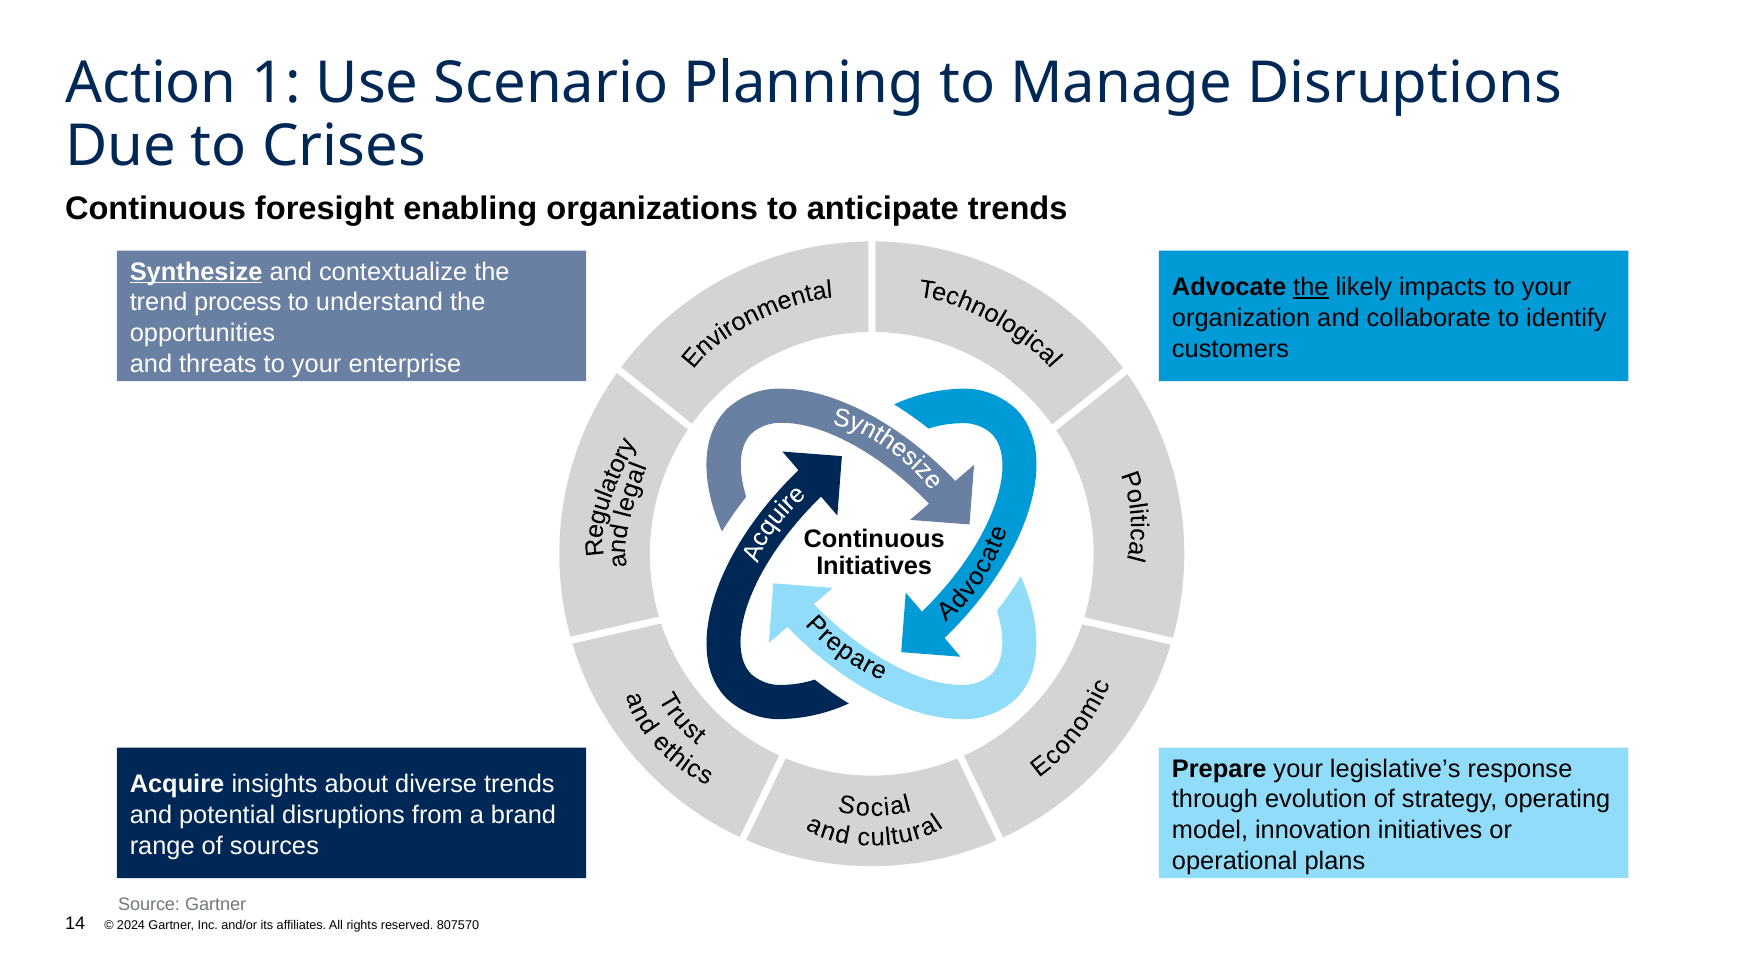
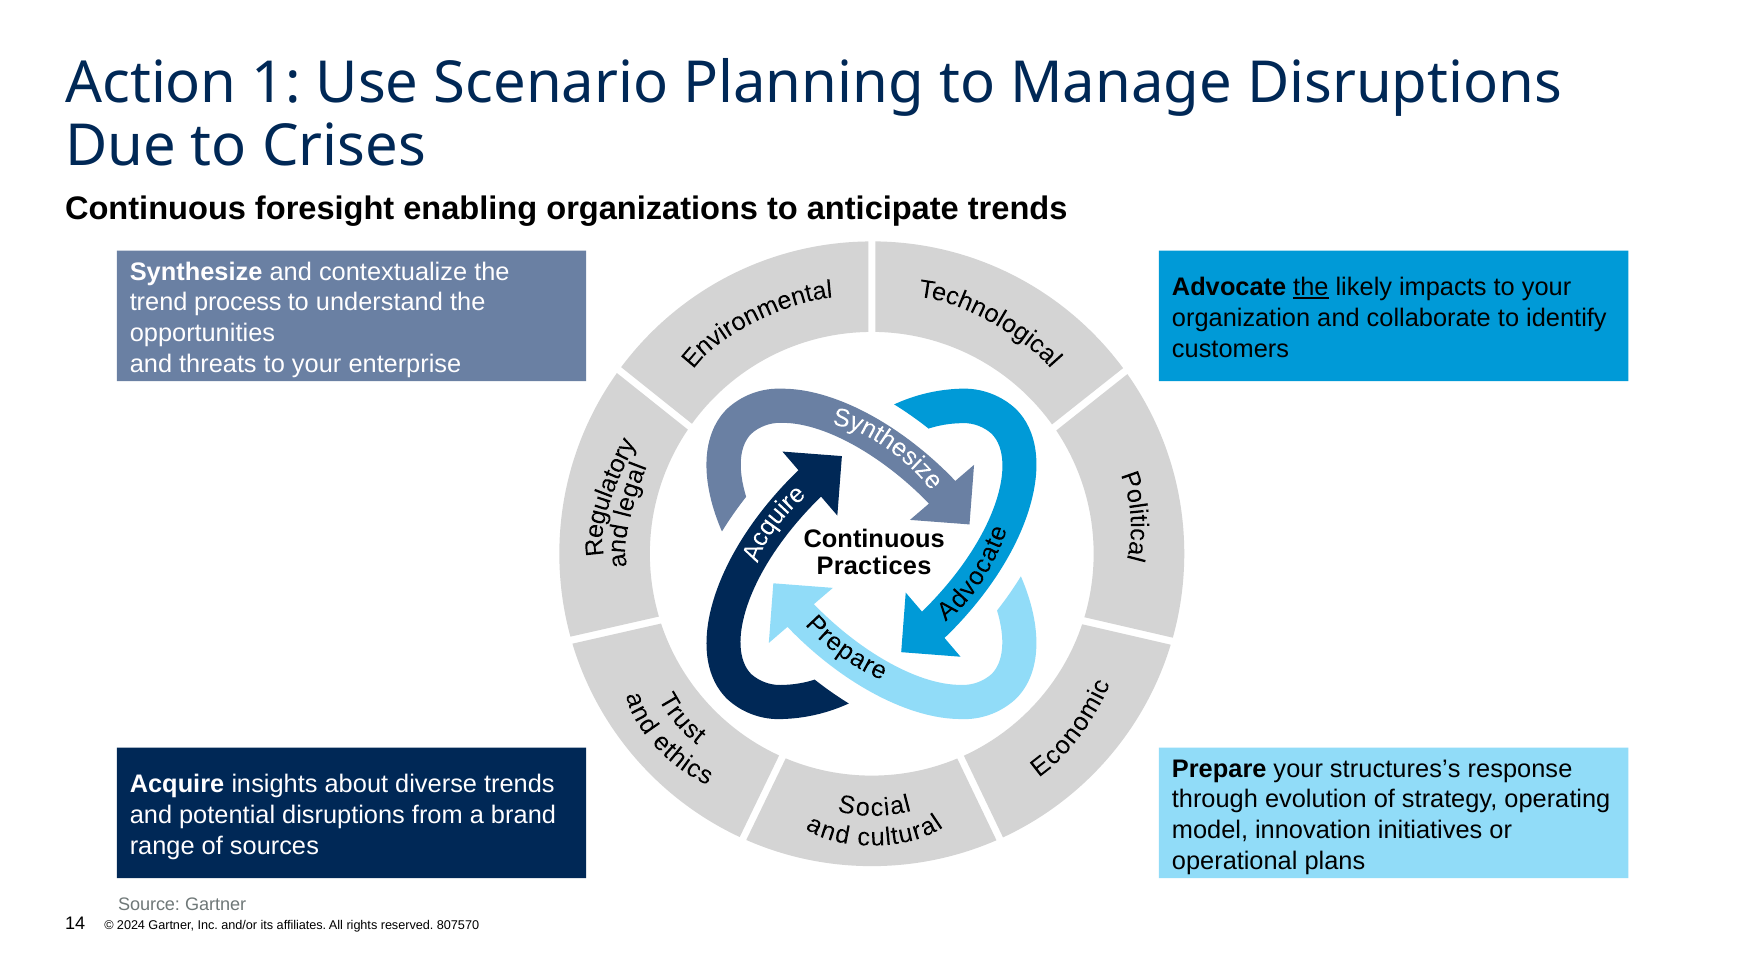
Synthesize underline: present -> none (196, 272)
Initiatives: Initiatives -> Practices (874, 566)
legislative’s: legislative’s -> structures’s (1395, 769)
